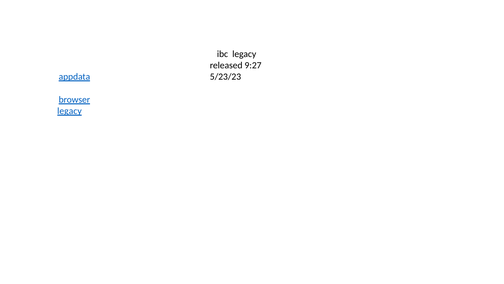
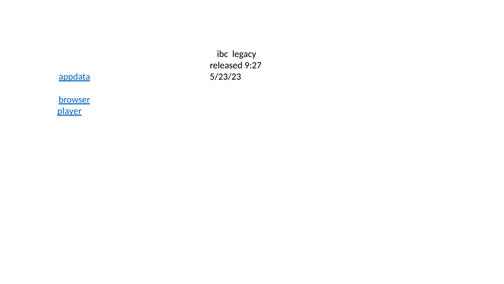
legacy: legacy -> player (69, 111)
